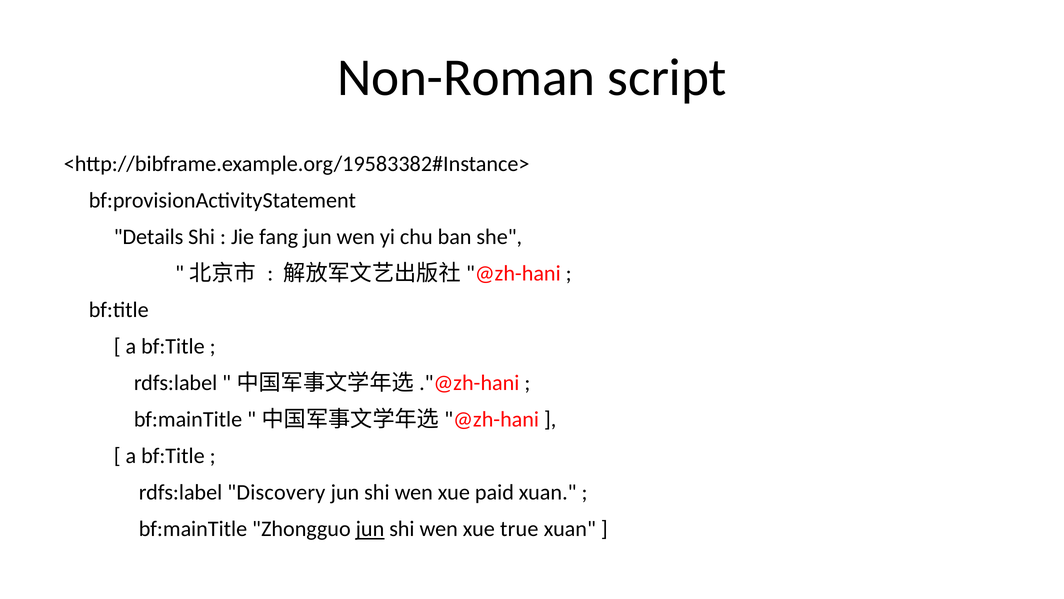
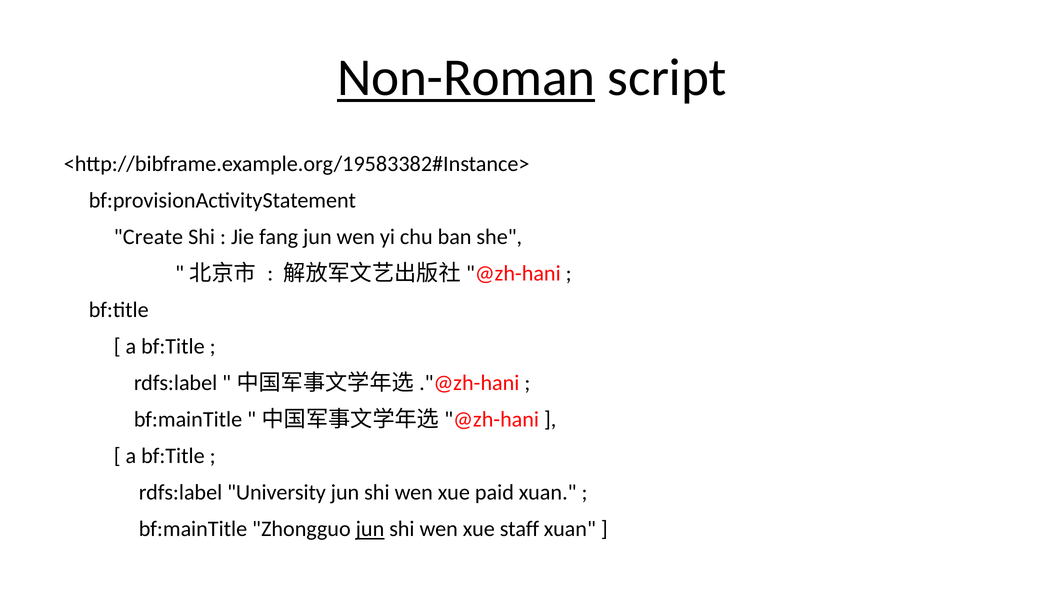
Non-Roman underline: none -> present (466, 78)
Details: Details -> Create (148, 237)
Discovery: Discovery -> University (277, 492)
true: true -> staff (519, 529)
